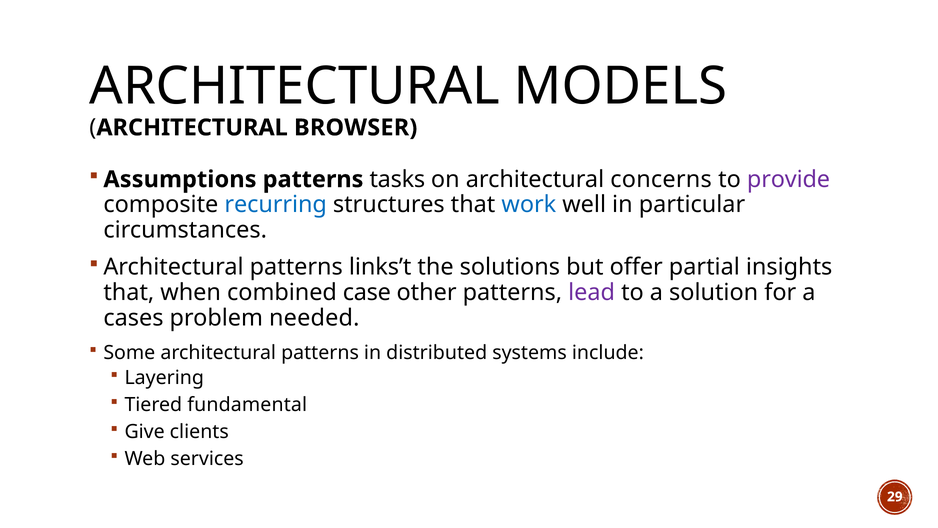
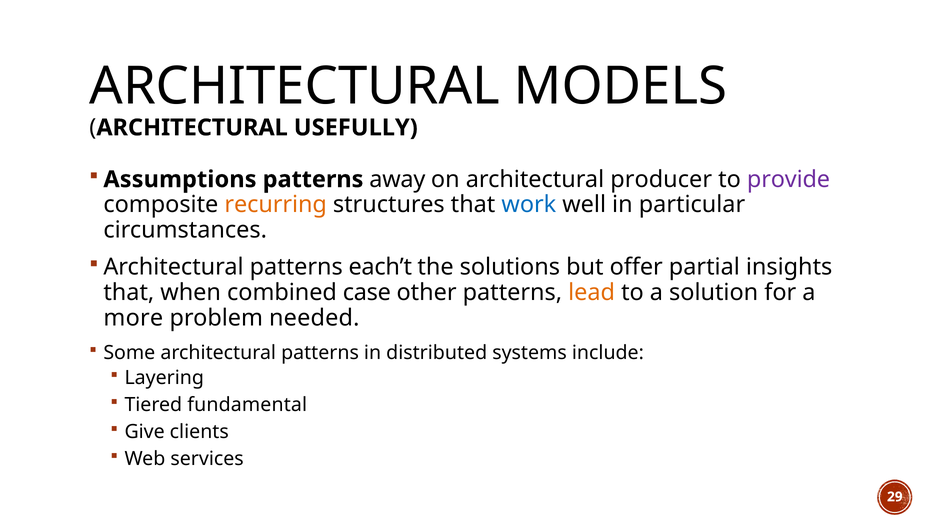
BROWSER: BROWSER -> USEFULLY (356, 128)
tasks: tasks -> away (397, 179)
concerns: concerns -> producer (661, 179)
recurring colour: blue -> orange (276, 205)
links’t: links’t -> each’t (380, 267)
lead colour: purple -> orange (592, 292)
cases: cases -> more (133, 318)
